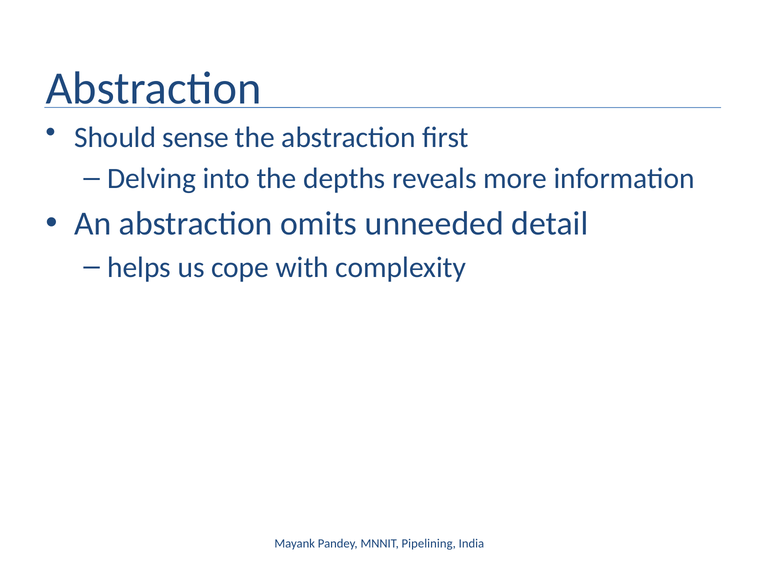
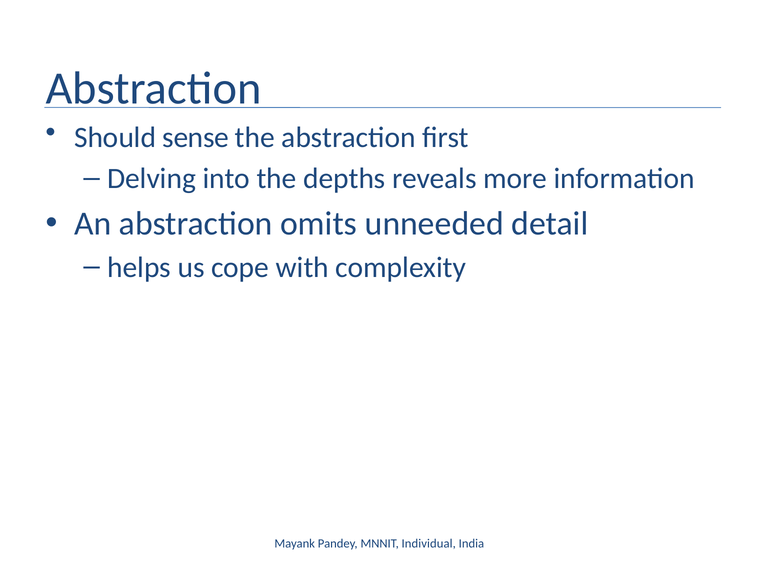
Pipelining: Pipelining -> Individual (429, 544)
